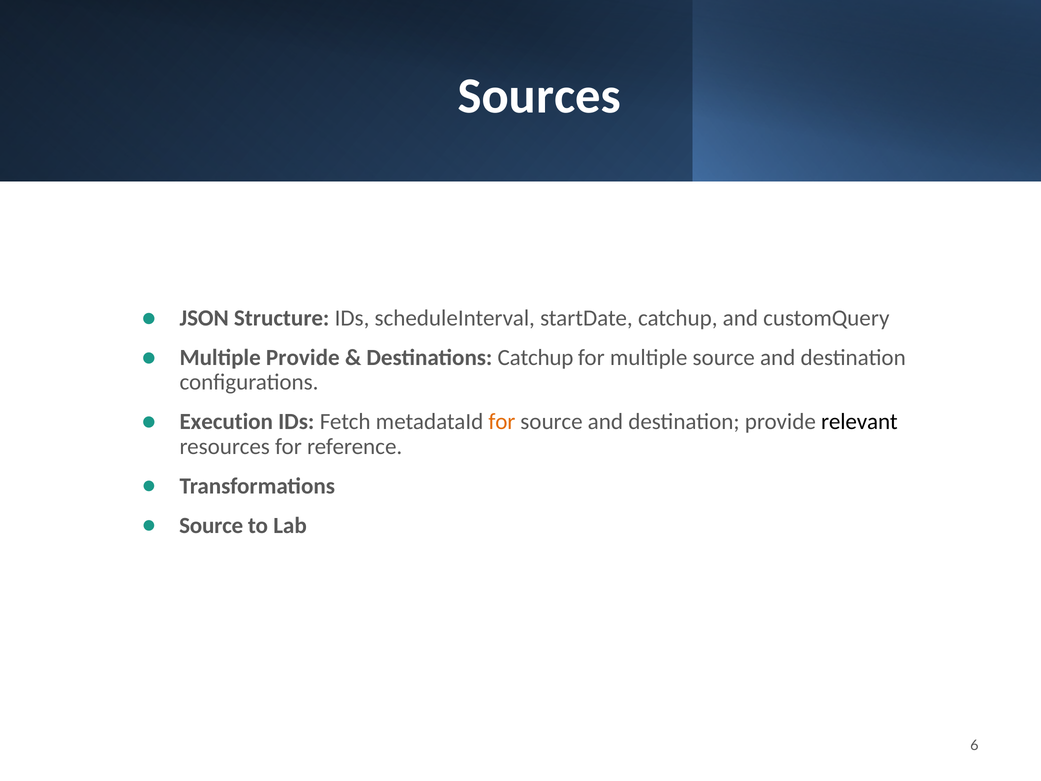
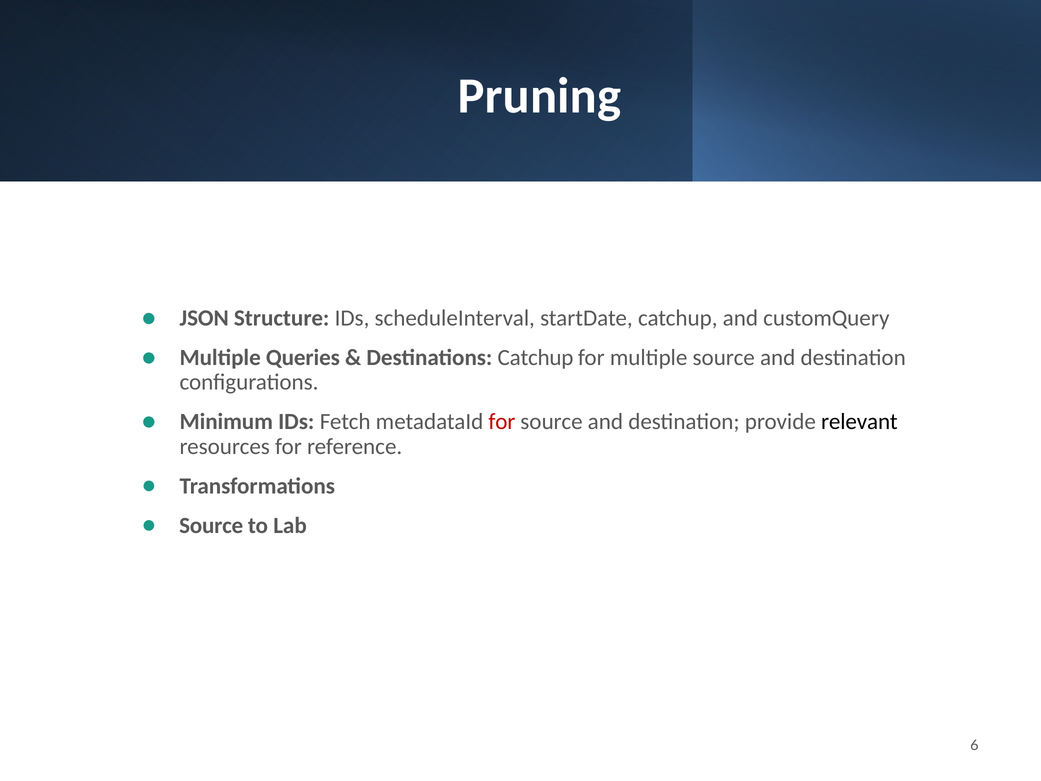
Sources: Sources -> Pruning (539, 96)
Multiple Provide: Provide -> Queries (303, 357)
Execution: Execution -> Minimum (226, 422)
for colour: orange -> red (502, 422)
